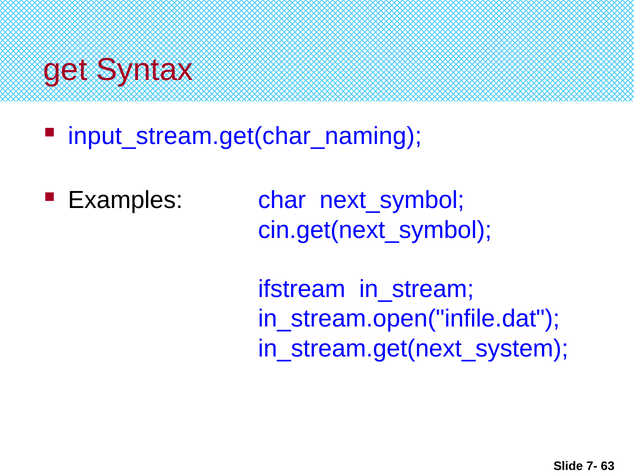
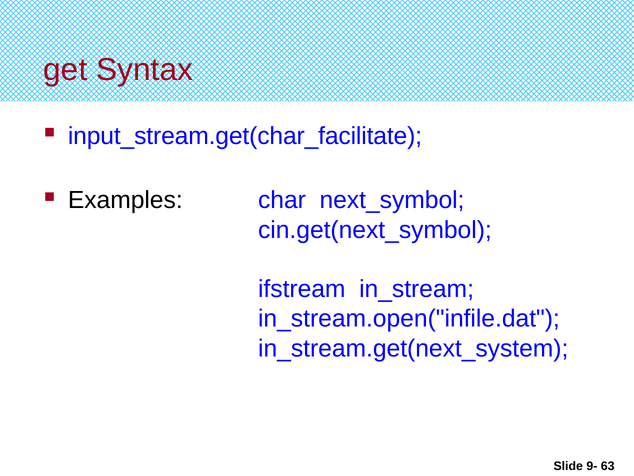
input_stream.get(char_naming: input_stream.get(char_naming -> input_stream.get(char_facilitate (245, 136)
7-: 7- -> 9- (592, 466)
